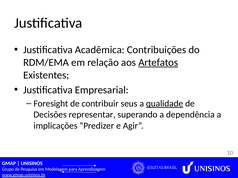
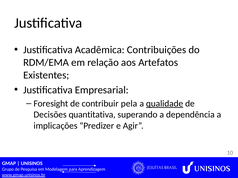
Artefatos underline: present -> none (158, 63)
seus: seus -> pela (129, 104)
representar: representar -> quantitativa (92, 115)
